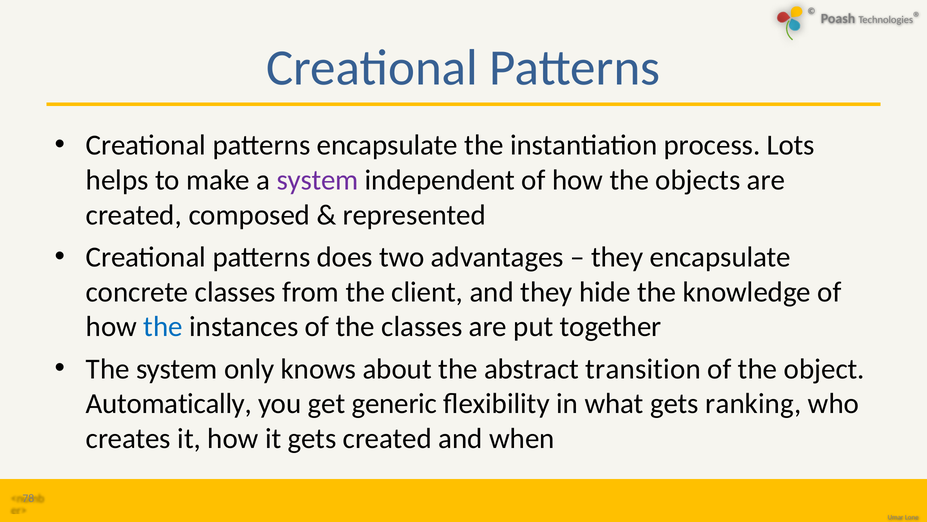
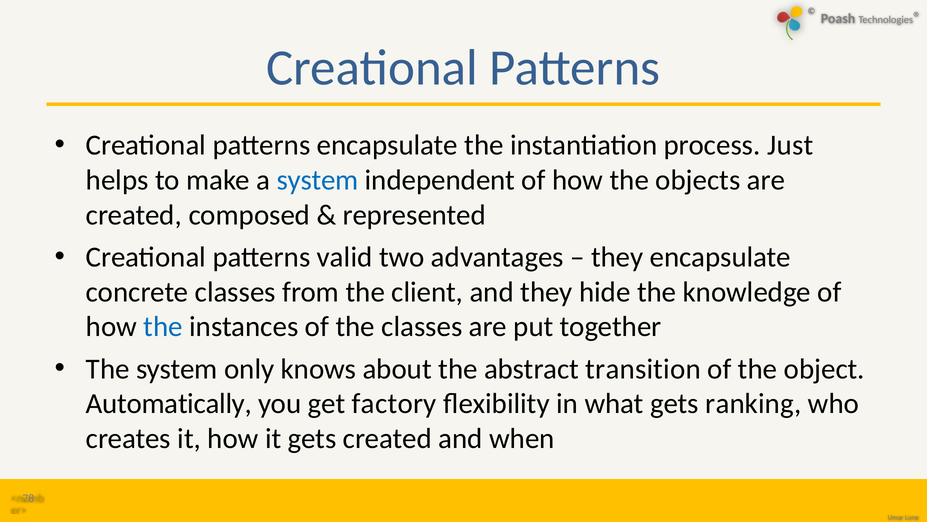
Lots: Lots -> Just (790, 145)
system colour: purple -> blue (318, 180)
does: does -> valid (345, 257)
generic: generic -> factory (394, 403)
